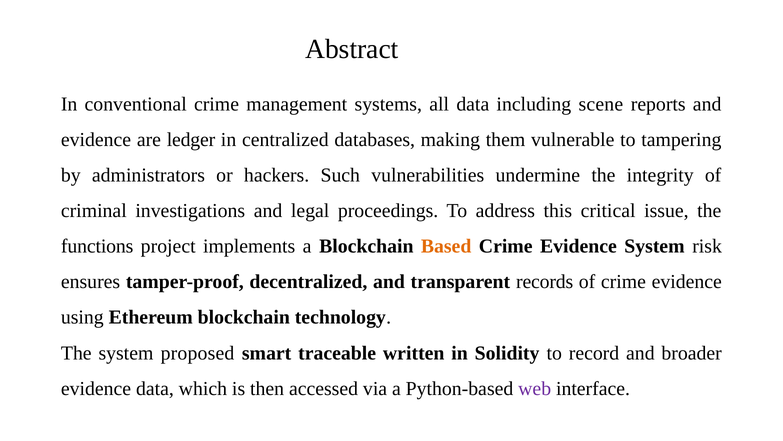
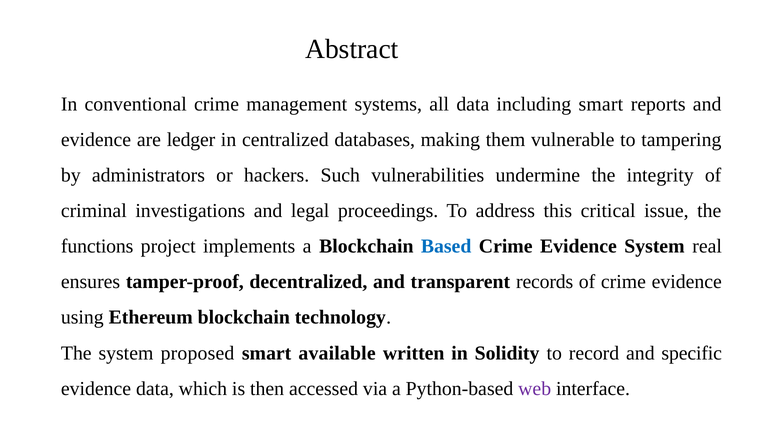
including scene: scene -> smart (601, 104)
Based colour: orange -> blue (446, 246)
risk: risk -> real (707, 246)
traceable: traceable -> available (337, 353)
broader: broader -> specific (692, 353)
